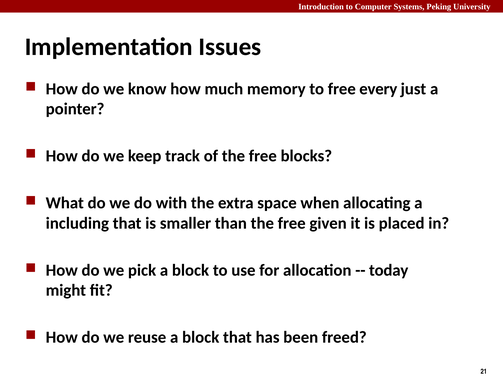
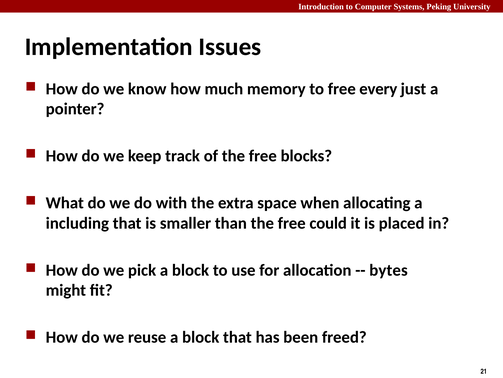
given: given -> could (328, 223)
today: today -> bytes (389, 270)
